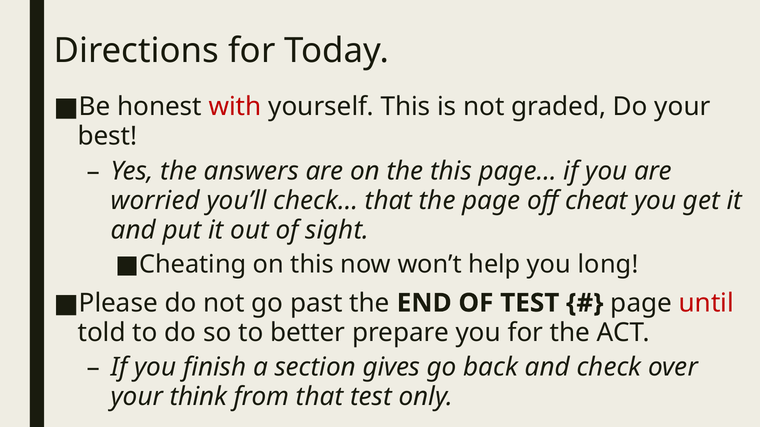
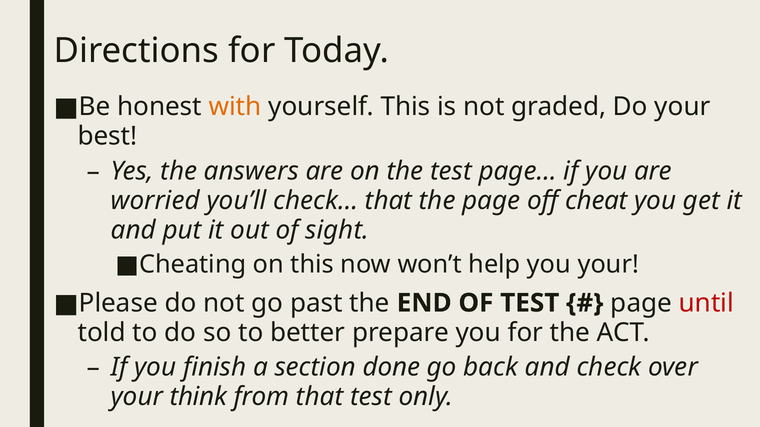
with colour: red -> orange (235, 107)
the this: this -> test (451, 171)
you long: long -> your (608, 265)
gives: gives -> done (391, 368)
